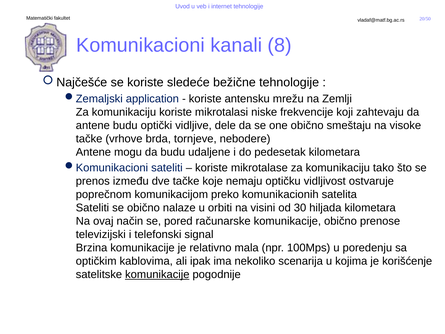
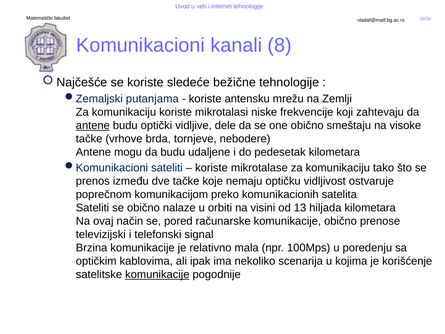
application: application -> putanjama (152, 99)
antene underline: none -> present (93, 125)
30: 30 -> 13 (300, 208)
